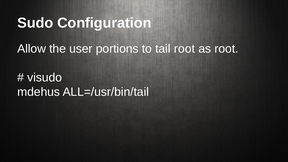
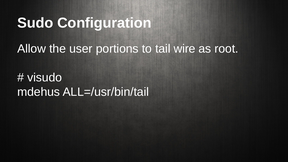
tail root: root -> wire (185, 49)
